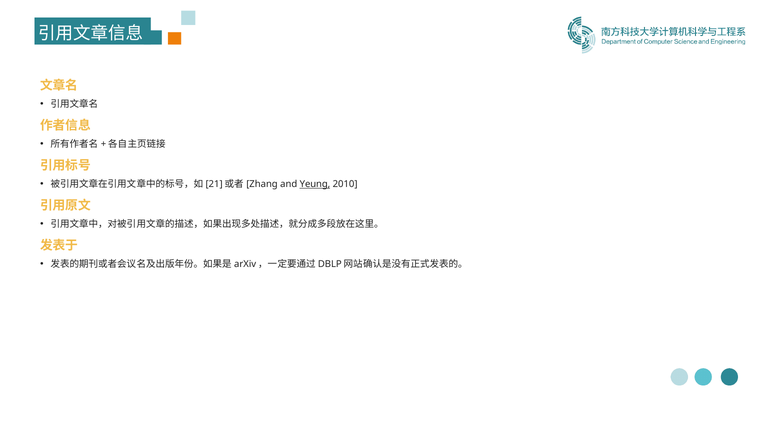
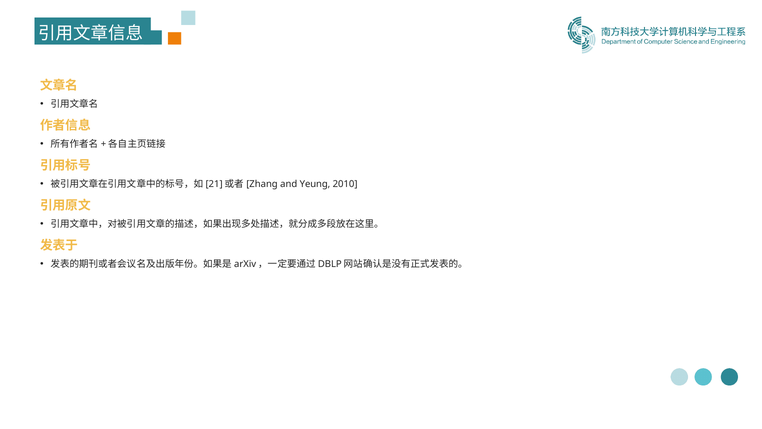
Yeung underline: present -> none (315, 184)
